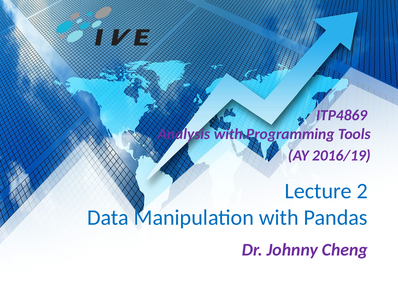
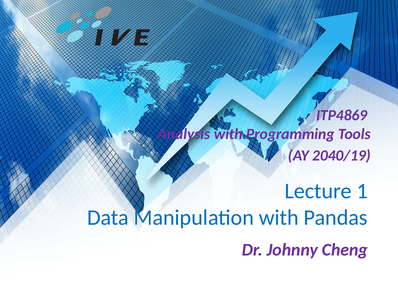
2016/19: 2016/19 -> 2040/19 (342, 155)
2: 2 -> 1 (362, 191)
